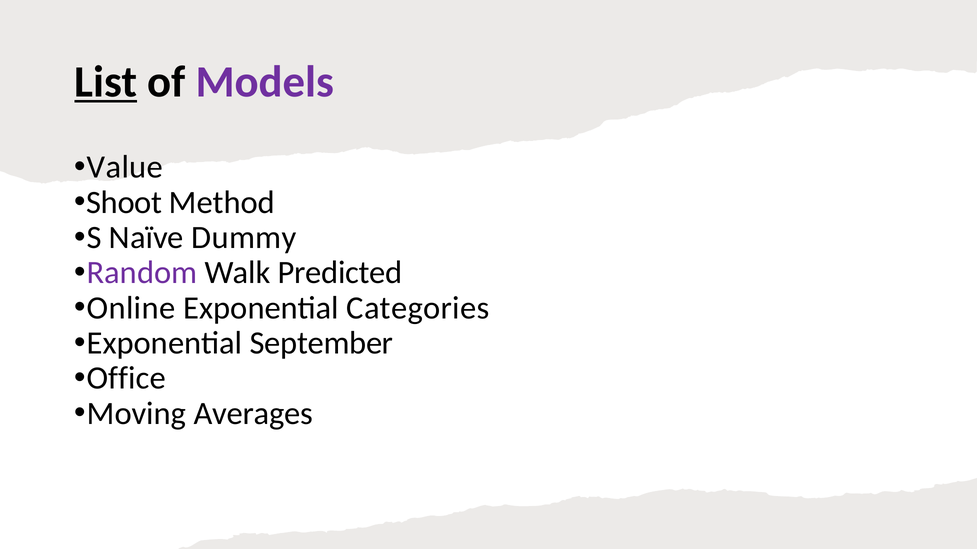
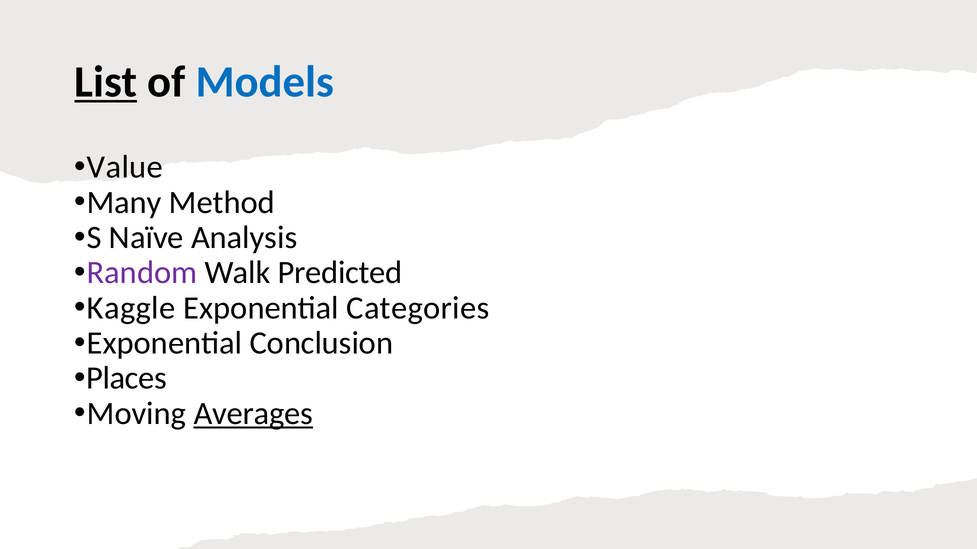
Models colour: purple -> blue (265, 82)
Shoot: Shoot -> Many (124, 203)
Dummy: Dummy -> Analysis (244, 238)
Online: Online -> Kaggle (131, 308)
September: September -> Conclusion (321, 343)
Office: Office -> Places (127, 379)
Averages underline: none -> present (253, 414)
